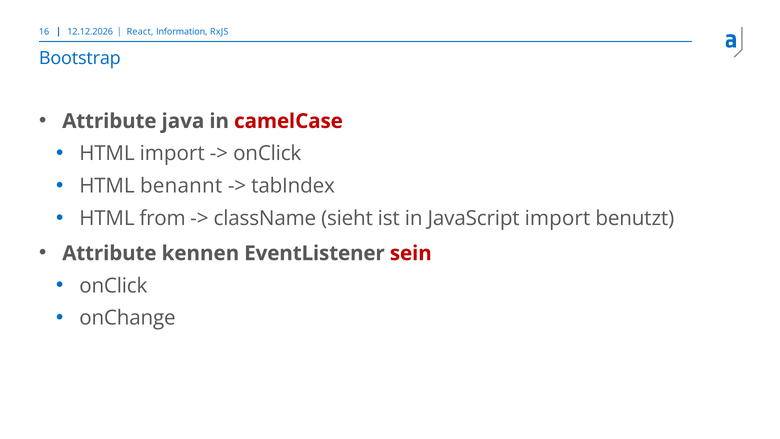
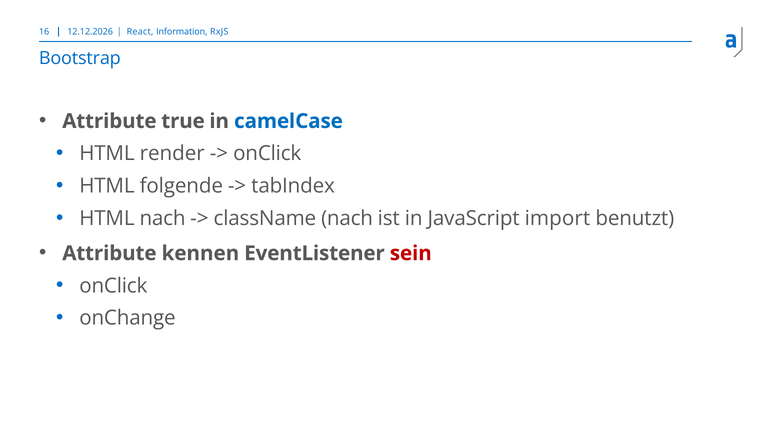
java: java -> true (183, 121)
camelCase colour: red -> blue (288, 121)
HTML import: import -> render (172, 153)
benannt: benannt -> folgende (181, 186)
HTML from: from -> nach (163, 218)
className sieht: sieht -> nach (347, 218)
